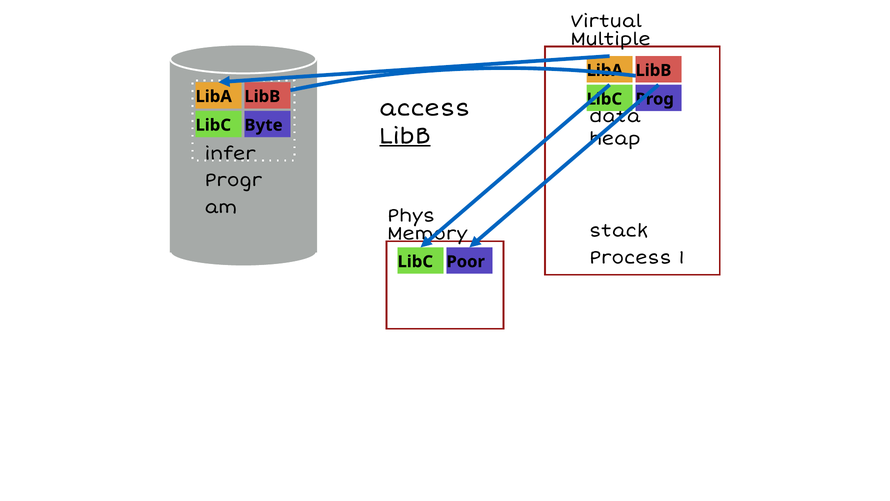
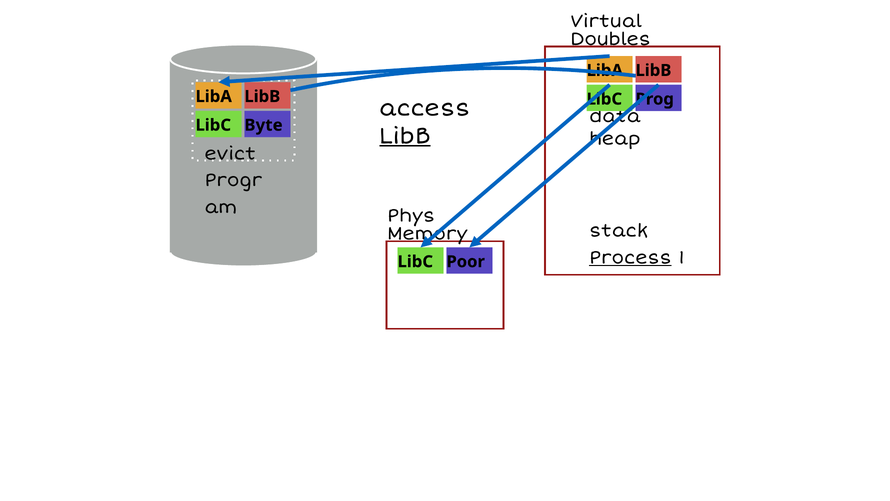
Multiple: Multiple -> Doubles (611, 39)
infer: infer -> evict (230, 153)
Process underline: none -> present (630, 257)
